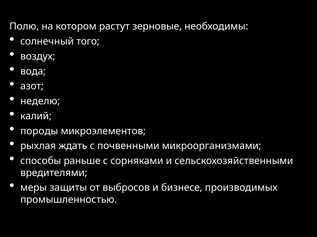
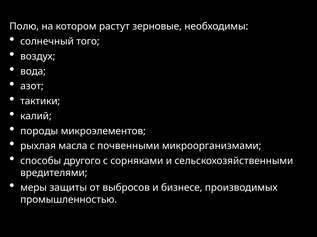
неделю: неделю -> тактики (40, 101)
ждать: ждать -> масла (73, 146)
раньше: раньше -> другого (82, 161)
